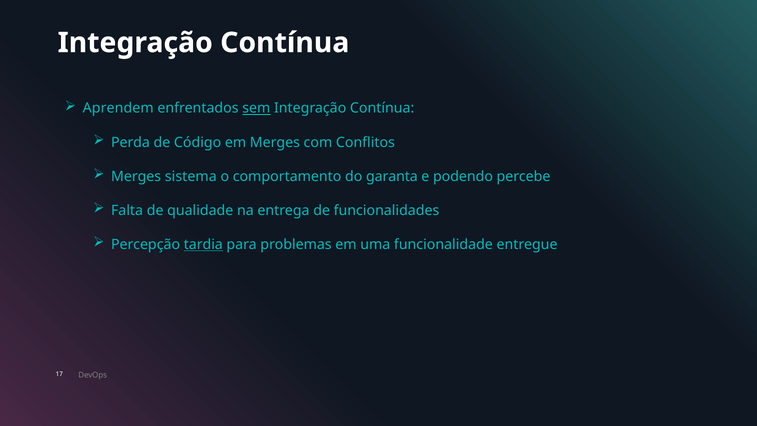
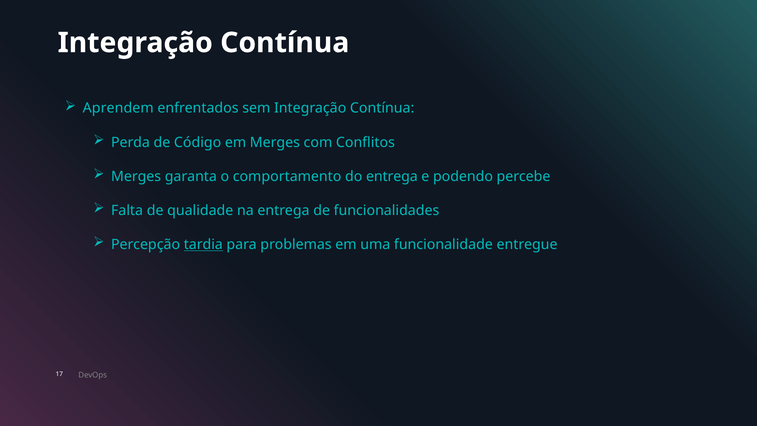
sem underline: present -> none (256, 108)
sistema: sistema -> garanta (191, 176)
do garanta: garanta -> entrega (392, 176)
